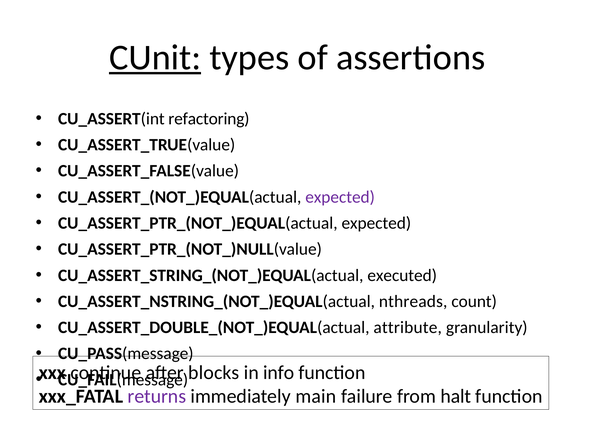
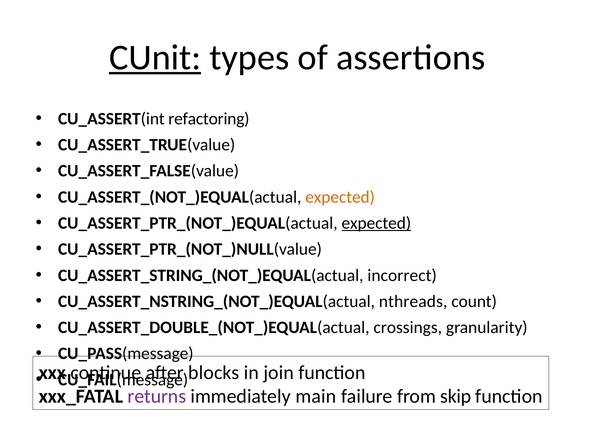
expected colour: purple -> orange (340, 197)
expected underline: none -> present (376, 223)
executed: executed -> incorrect (402, 275)
attribute: attribute -> crossings (408, 328)
info: info -> join (279, 373)
halt: halt -> skip (456, 396)
